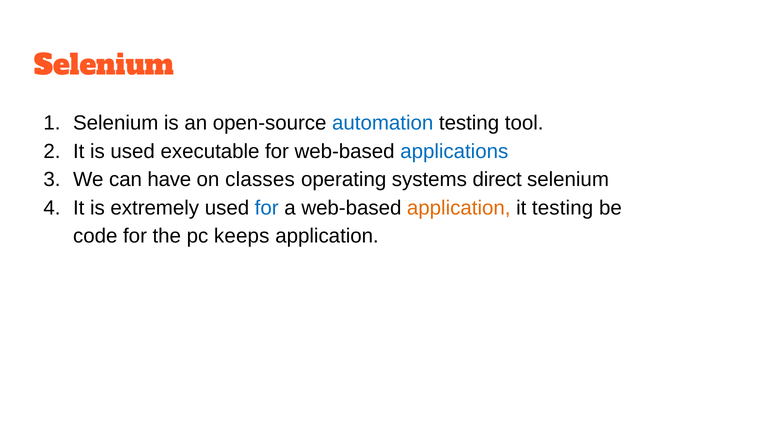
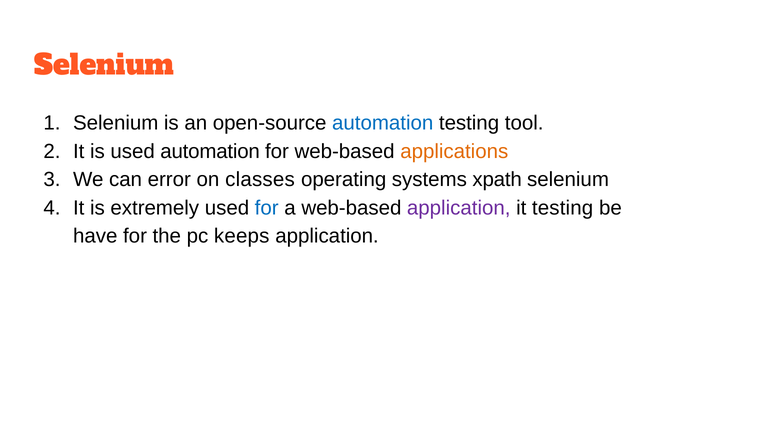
used executable: executable -> automation (210, 151)
applications colour: blue -> orange (454, 151)
have: have -> error (169, 180)
direct: direct -> xpath (497, 180)
application colour: orange -> purple (459, 208)
code: code -> have (95, 236)
